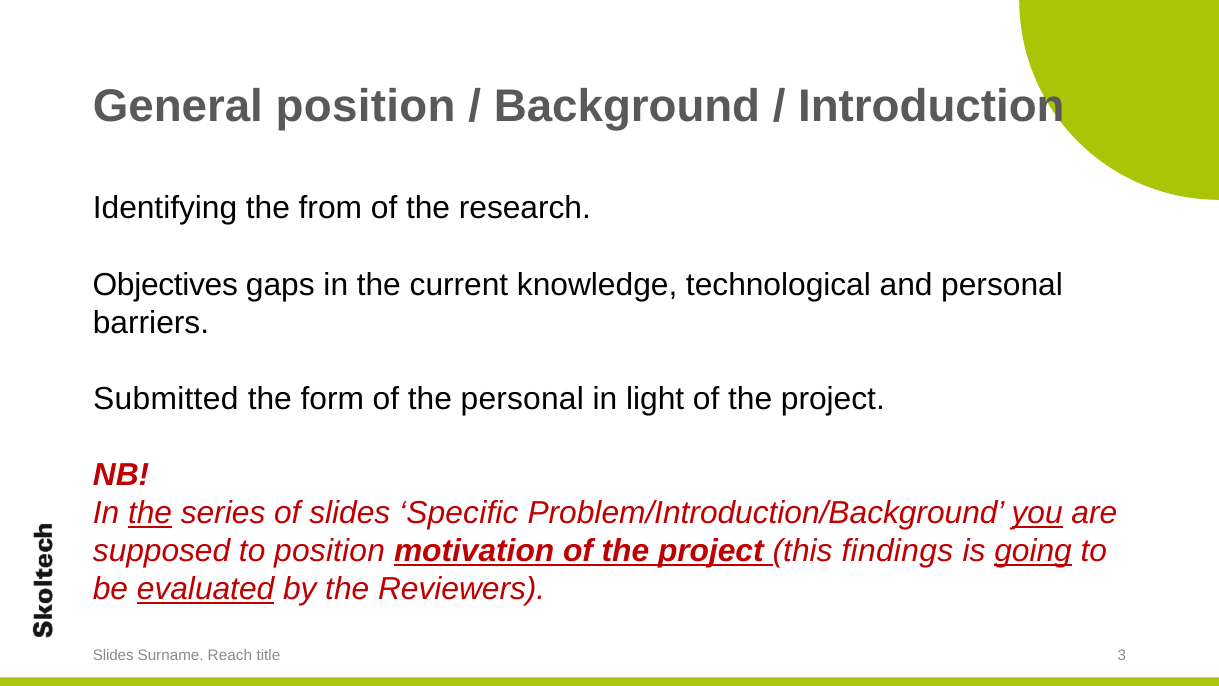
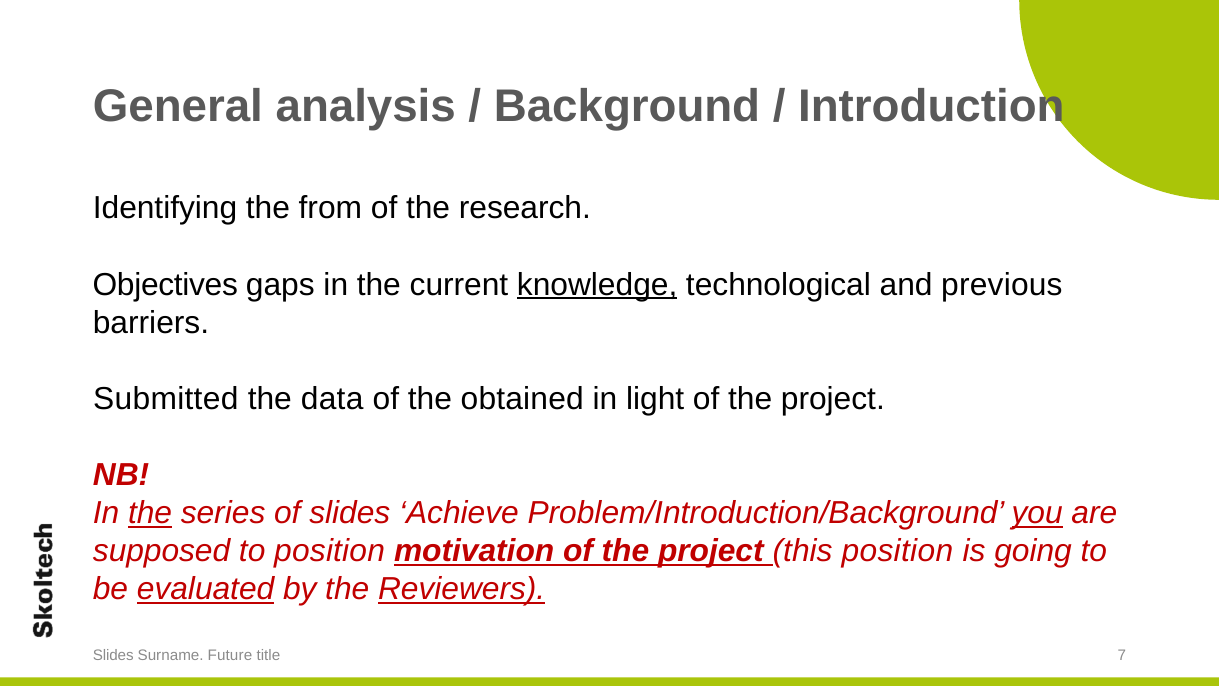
General position: position -> analysis (366, 106)
knowledge underline: none -> present (597, 285)
and personal: personal -> previous (1002, 285)
form: form -> data (332, 399)
the personal: personal -> obtained (522, 399)
Specific: Specific -> Achieve (459, 513)
this findings: findings -> position (897, 551)
going underline: present -> none (1033, 551)
Reviewers underline: none -> present (462, 589)
Reach: Reach -> Future (230, 655)
3: 3 -> 7 (1122, 655)
